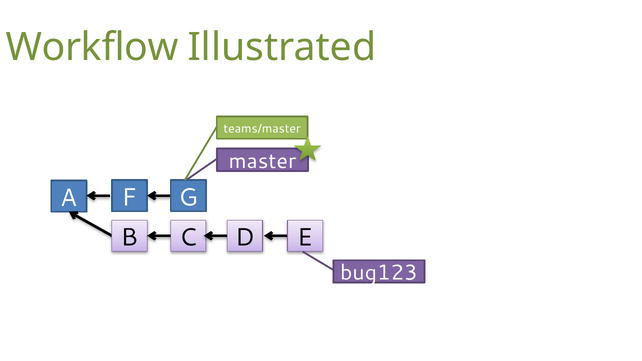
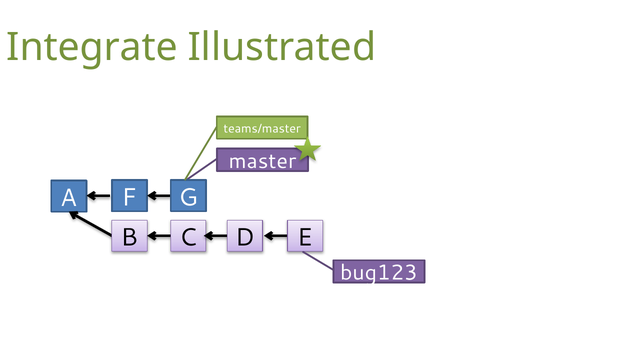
Workflow: Workflow -> Integrate (92, 47)
